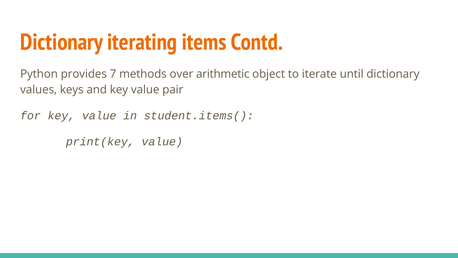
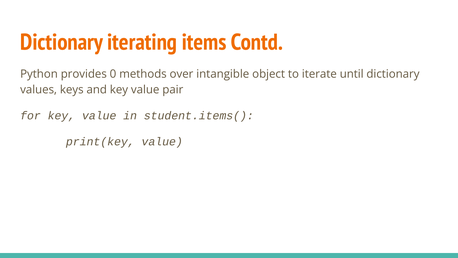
7: 7 -> 0 (113, 74)
arithmetic: arithmetic -> intangible (223, 74)
